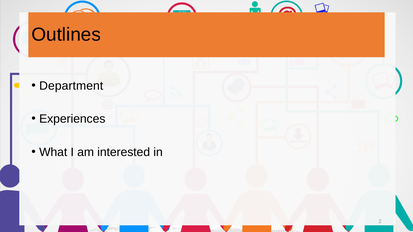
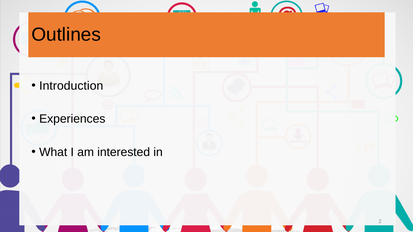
Department: Department -> Introduction (71, 86)
